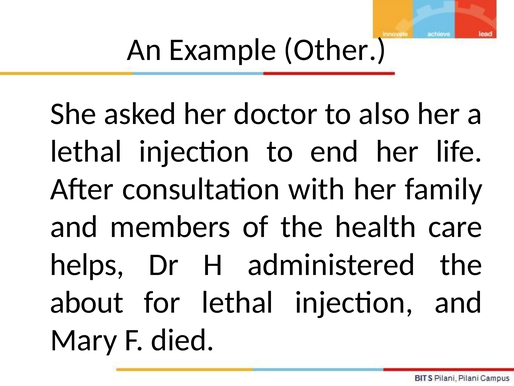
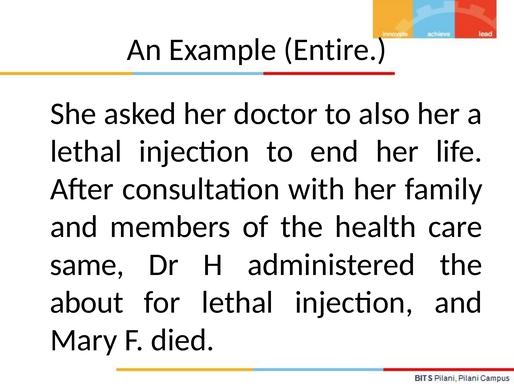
Other: Other -> Entire (335, 50)
helps: helps -> same (87, 264)
